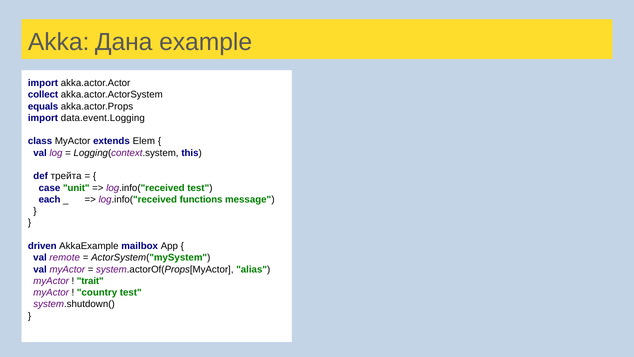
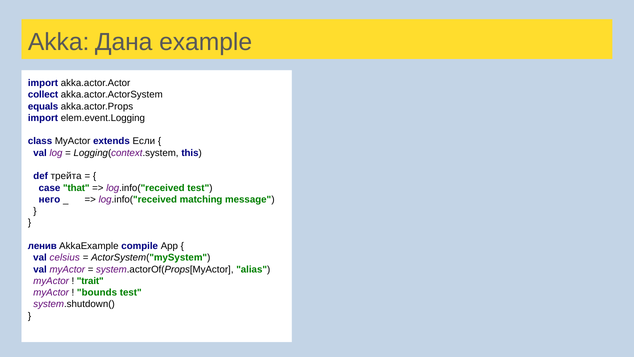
data.event.Logging: data.event.Logging -> elem.event.Logging (103, 118)
Elem: Elem -> Если (144, 141)
unit: unit -> that (76, 188)
each: each -> него (49, 199)
functions: functions -> matching (201, 199)
driven: driven -> ленив (42, 246)
mailbox: mailbox -> compile (140, 246)
remote: remote -> celsius (65, 257)
country: country -> bounds (97, 292)
